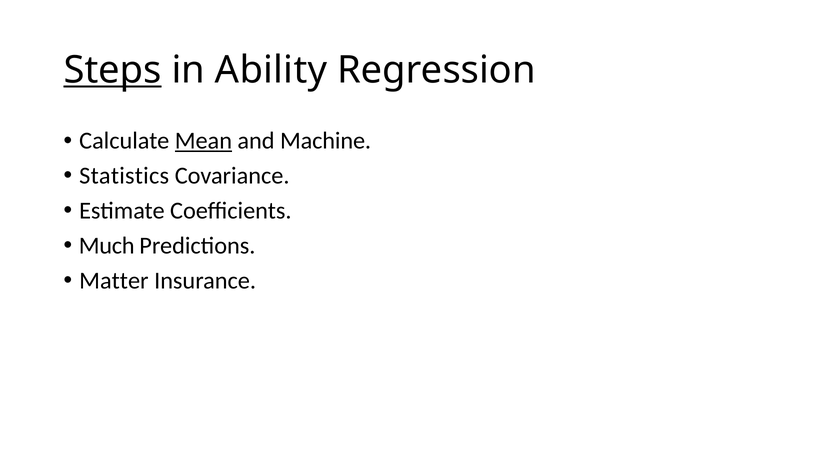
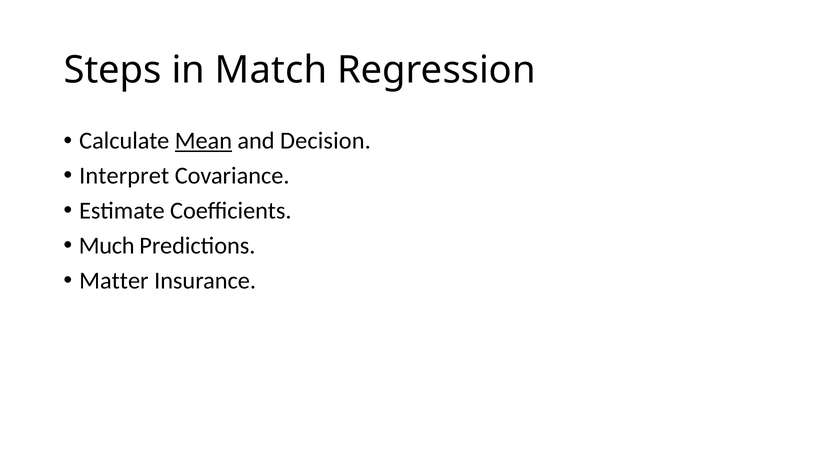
Steps underline: present -> none (113, 70)
Ability: Ability -> Match (271, 70)
Machine: Machine -> Decision (325, 141)
Statistics: Statistics -> Interpret (124, 176)
